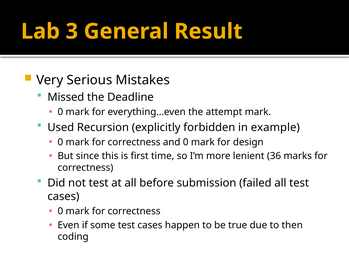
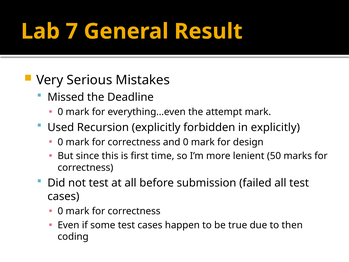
3: 3 -> 7 (72, 31)
in example: example -> explicitly (275, 127)
36: 36 -> 50 (274, 156)
